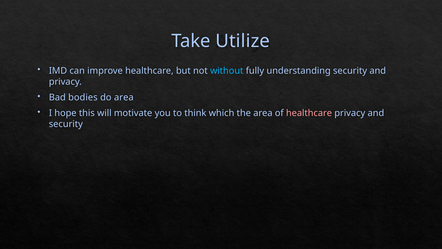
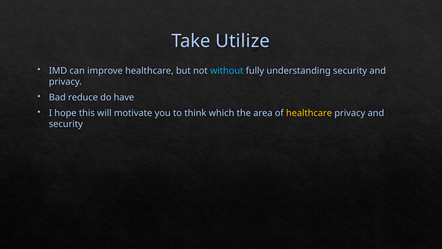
bodies: bodies -> reduce (83, 97)
do area: area -> have (124, 97)
healthcare colour: pink -> yellow (309, 113)
